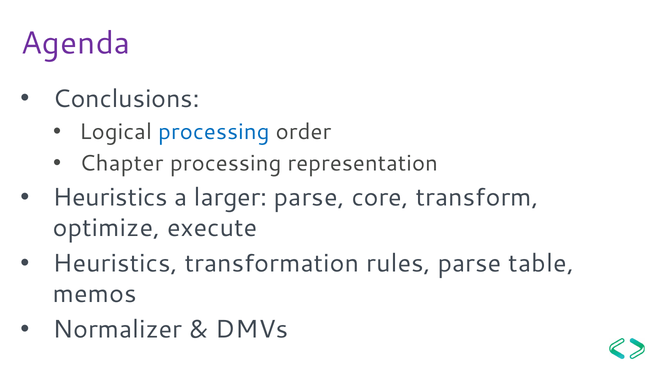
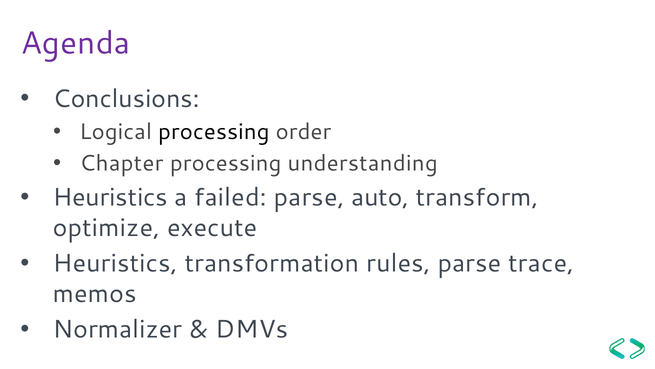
processing colour: blue -> black (214, 132)
representation: representation -> understanding (363, 163)
larger: larger -> failed (231, 197)
core: core -> auto (380, 197)
table: table -> trace (541, 263)
